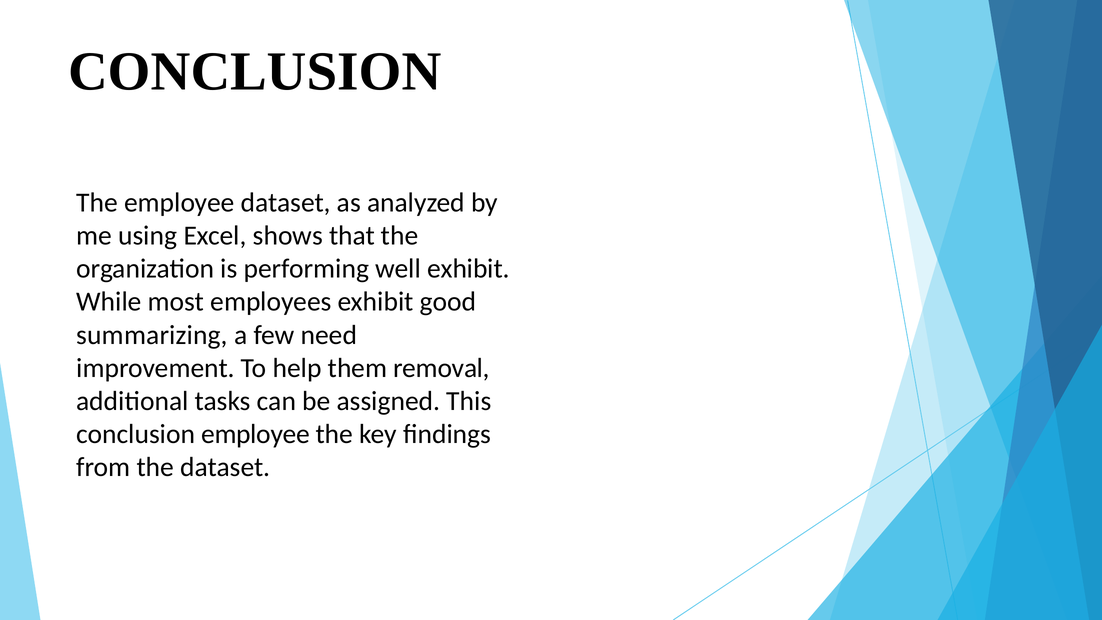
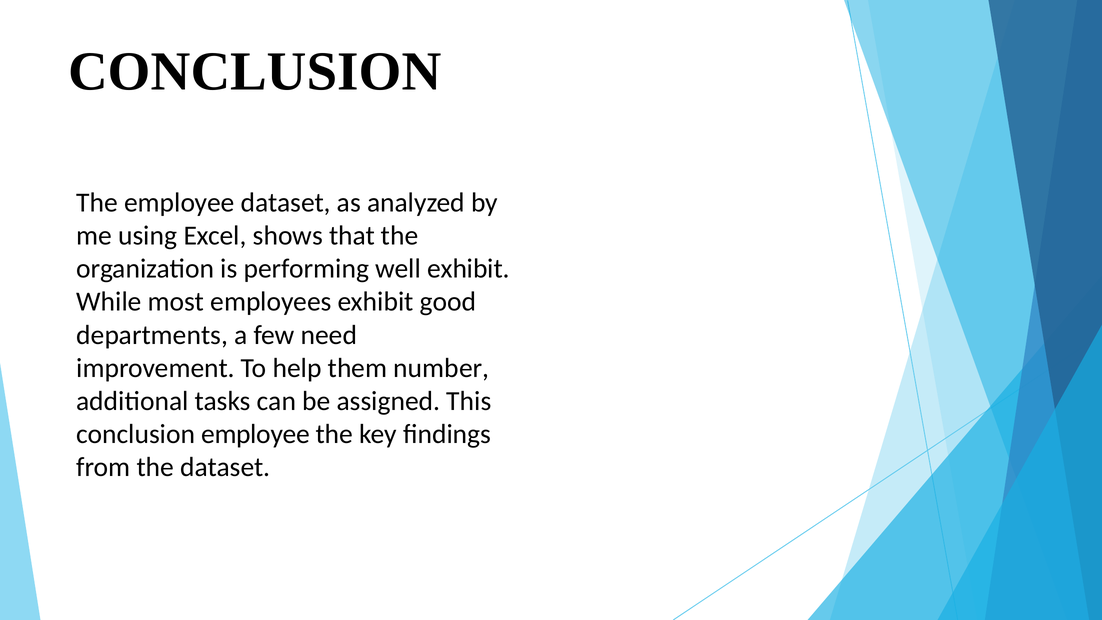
summarizing: summarizing -> departments (152, 335)
removal: removal -> number (441, 368)
